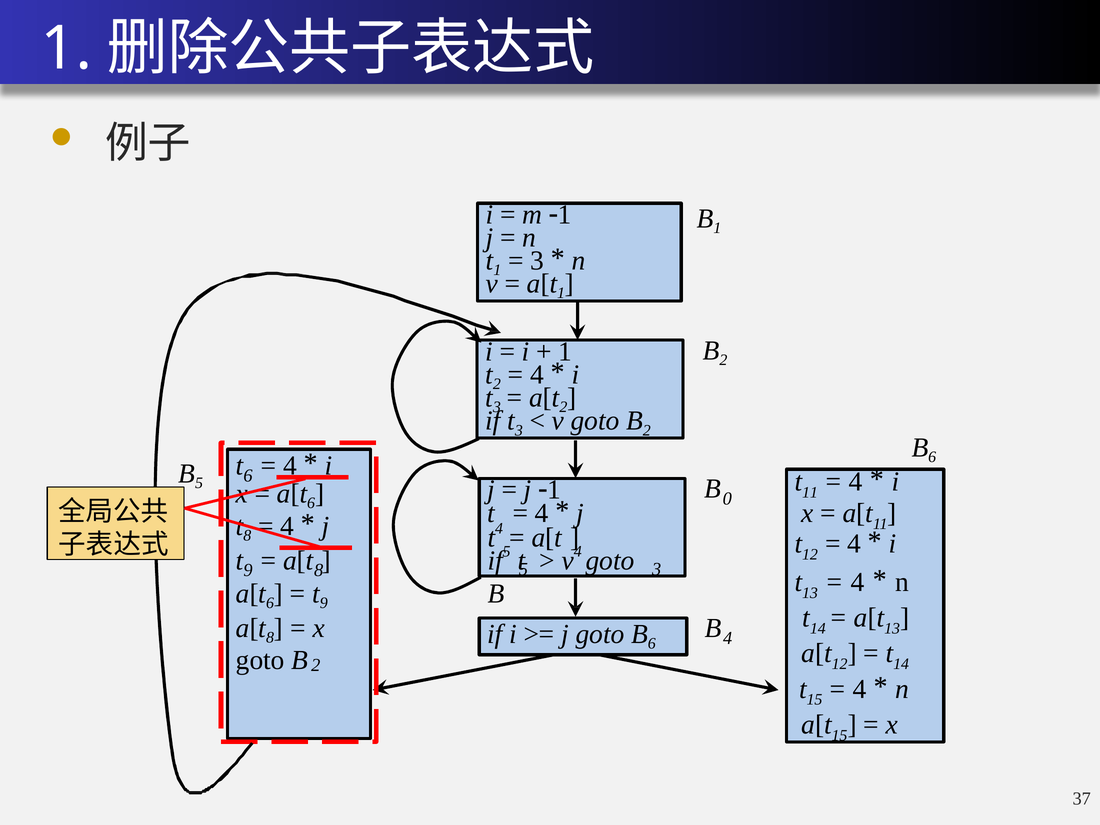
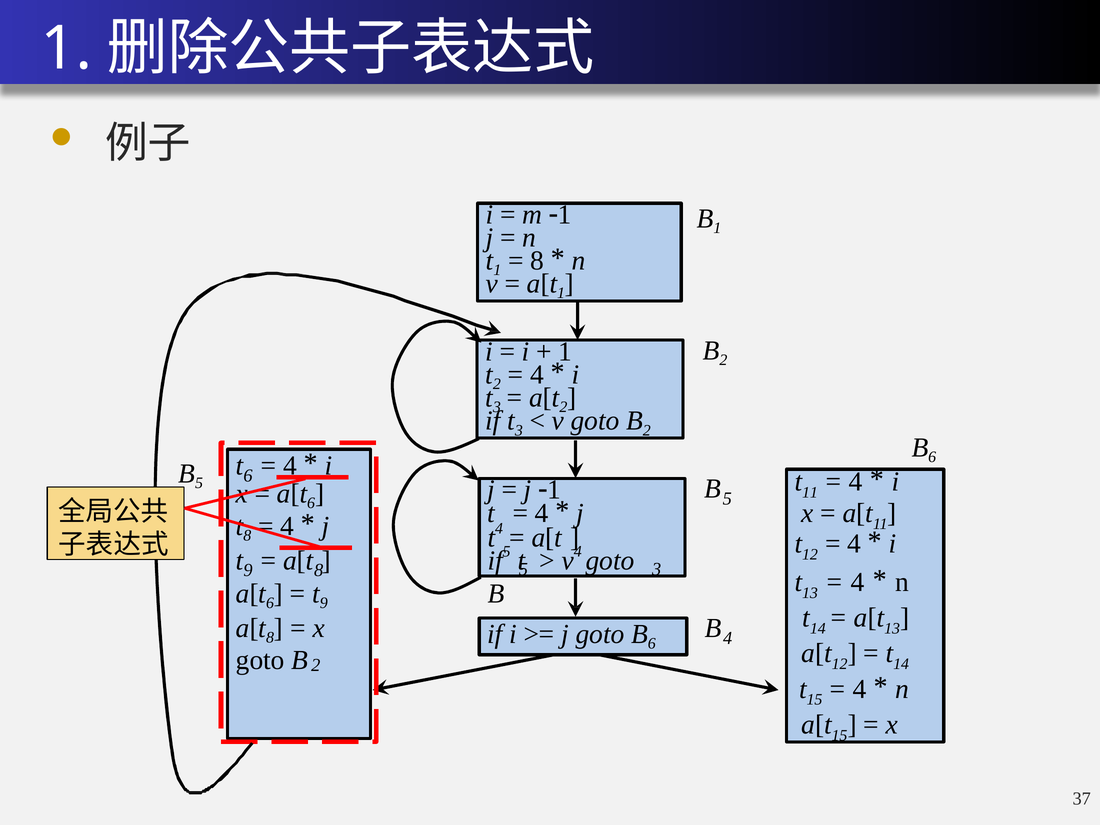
3: 3 -> 8 (537, 261)
0: 0 -> 5 (727, 499)
